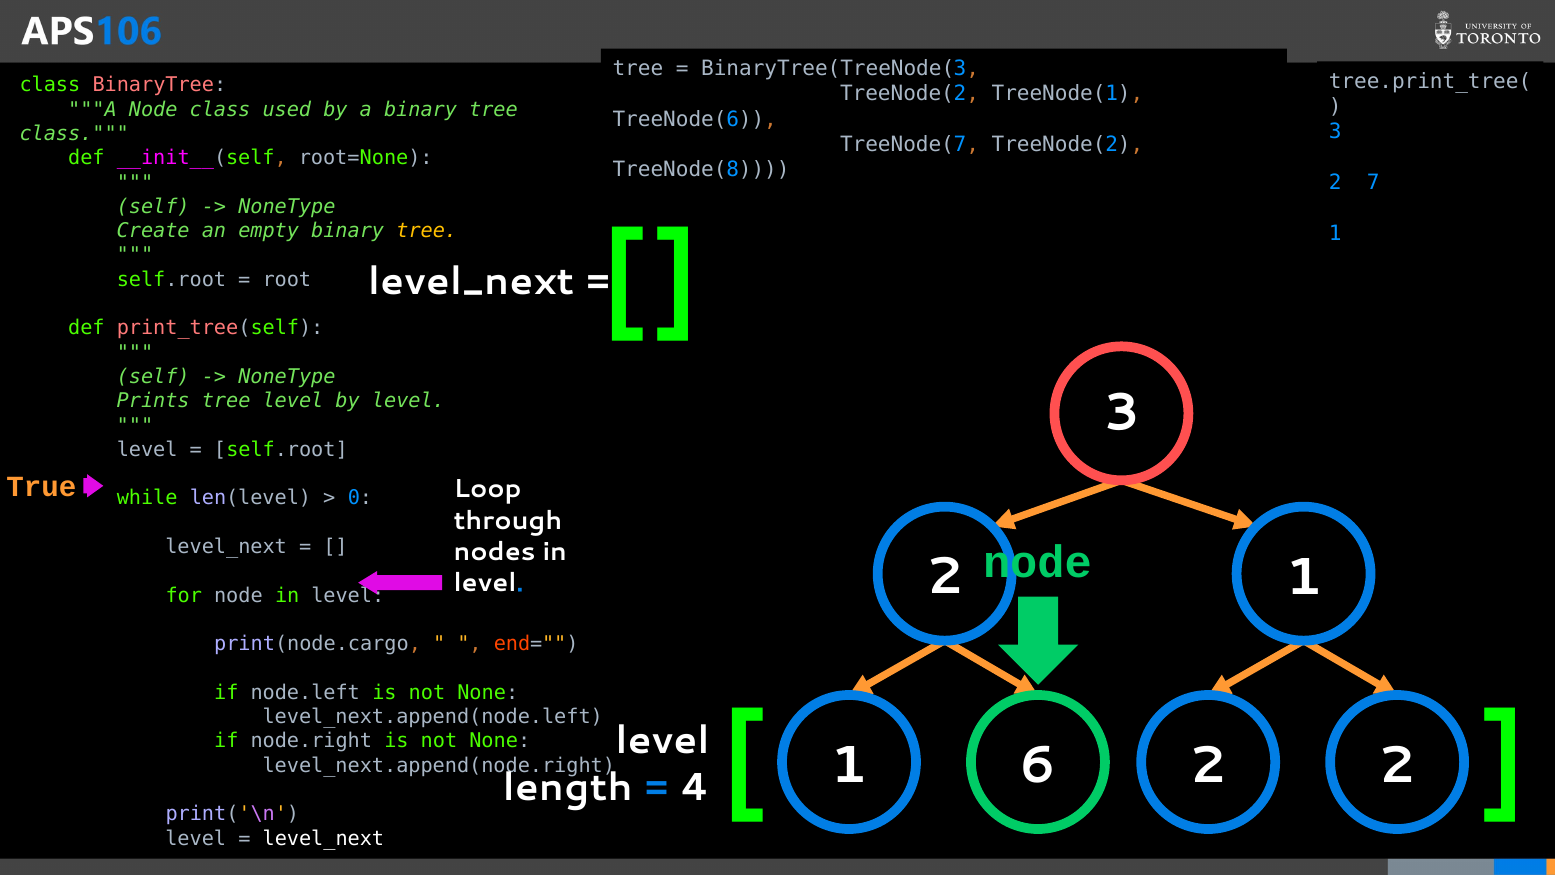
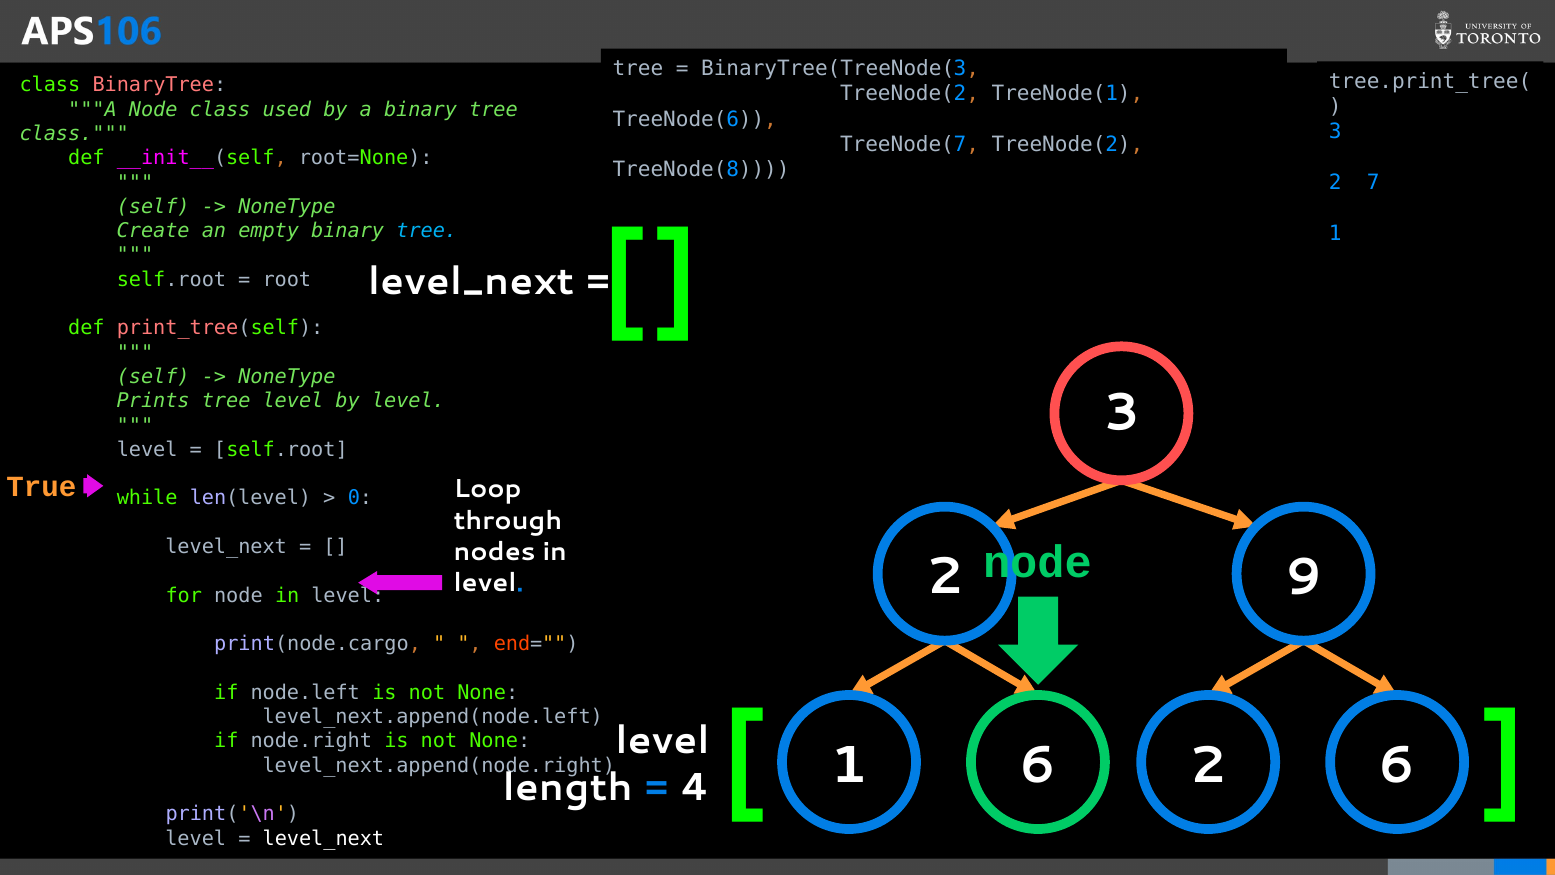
tree colour: yellow -> light blue (427, 231)
2 1: 1 -> 9 (1304, 577)
2 2: 2 -> 6 (1397, 765)
